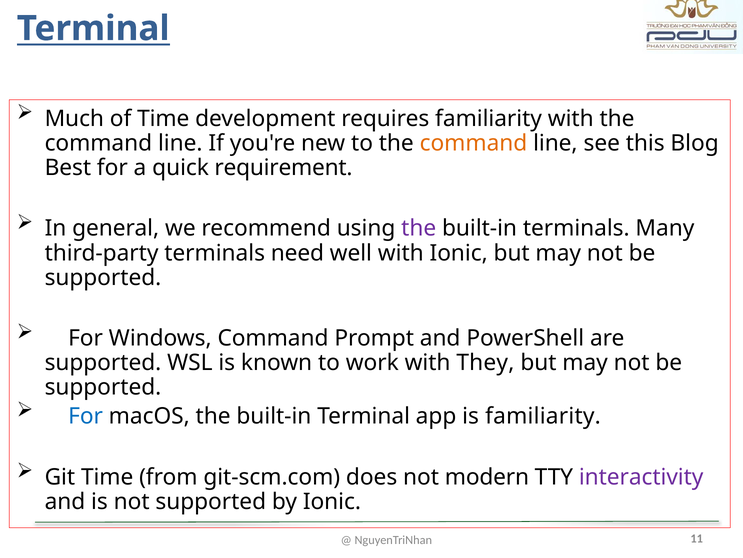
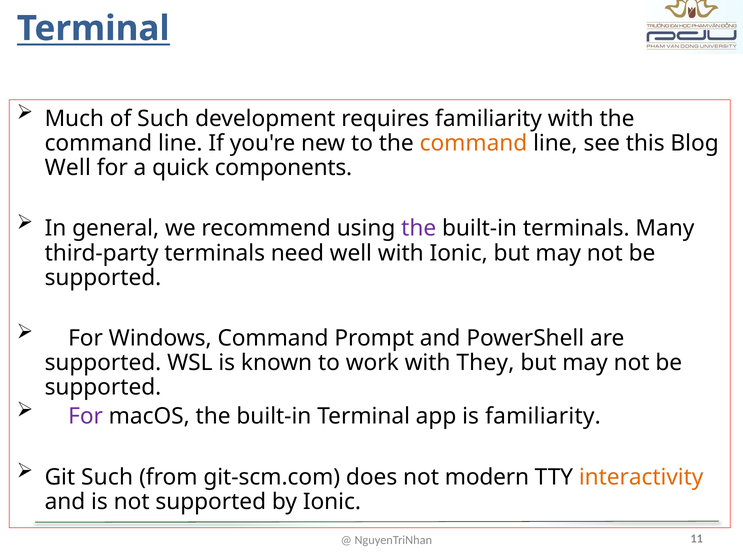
of Time: Time -> Such (163, 118)
Best: Best -> Well (68, 168)
requirement: requirement -> components (283, 168)
For colour: blue -> purple (86, 416)
Git Time: Time -> Such (107, 476)
interactivity colour: purple -> orange (641, 476)
